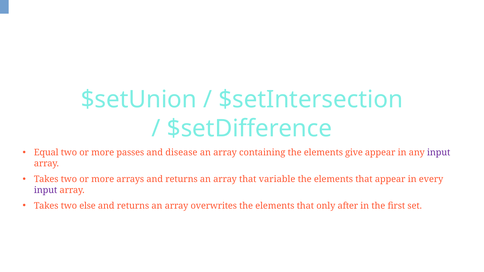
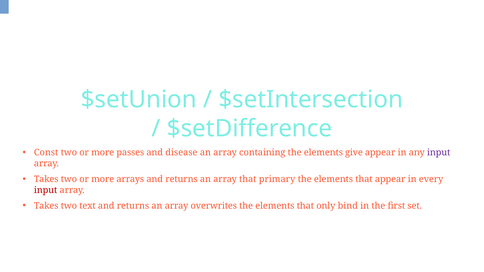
Equal: Equal -> Const (46, 153)
variable: variable -> primary (277, 179)
input colour: purple -> red (46, 190)
else: else -> text (88, 206)
after: after -> bind (348, 206)
